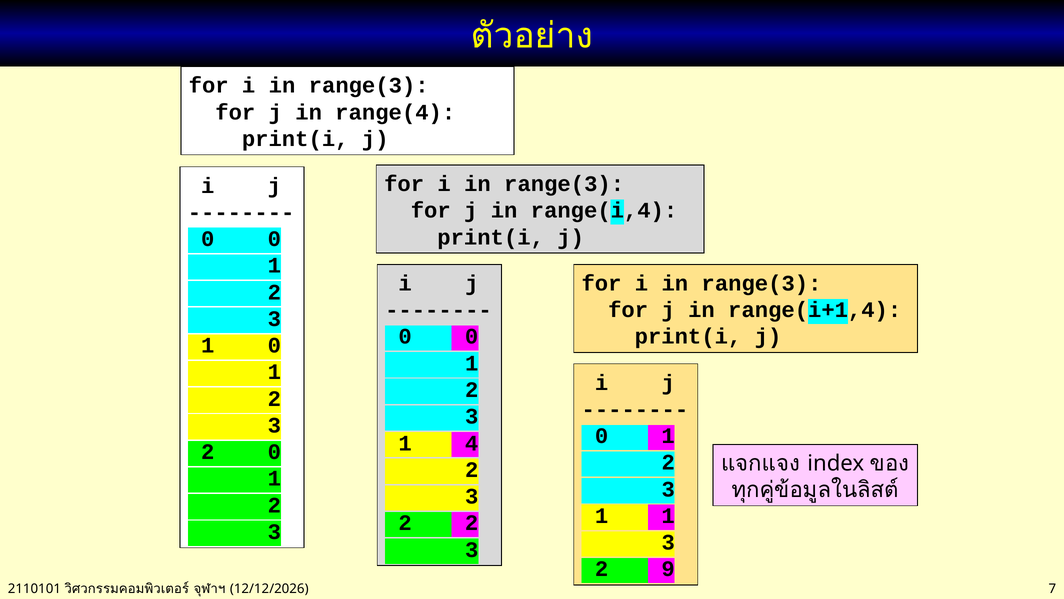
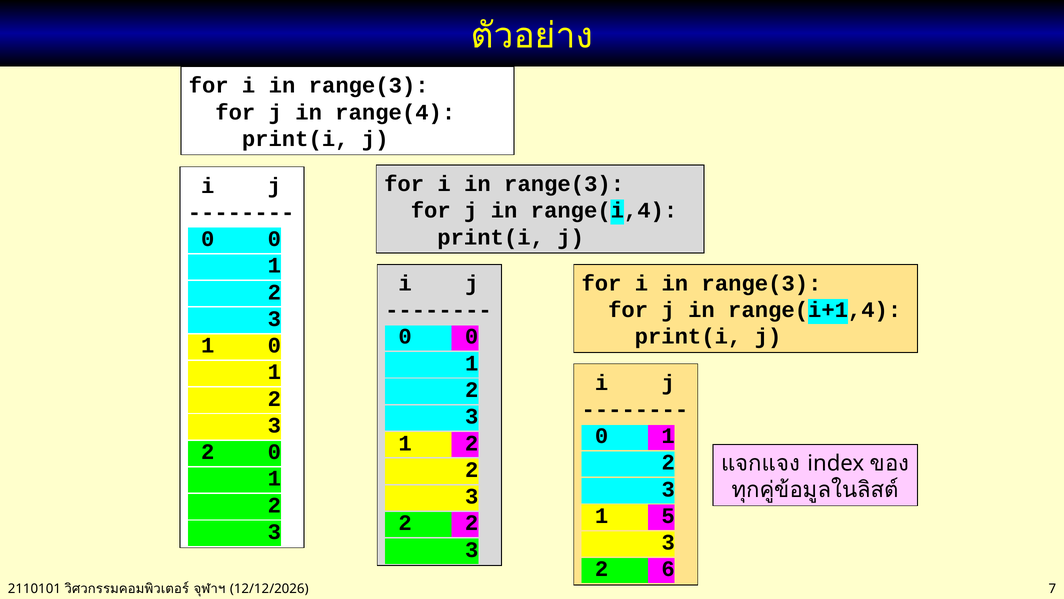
4: 4 -> 2 (472, 443)
1 1: 1 -> 5 (668, 515)
9: 9 -> 6 (668, 569)
